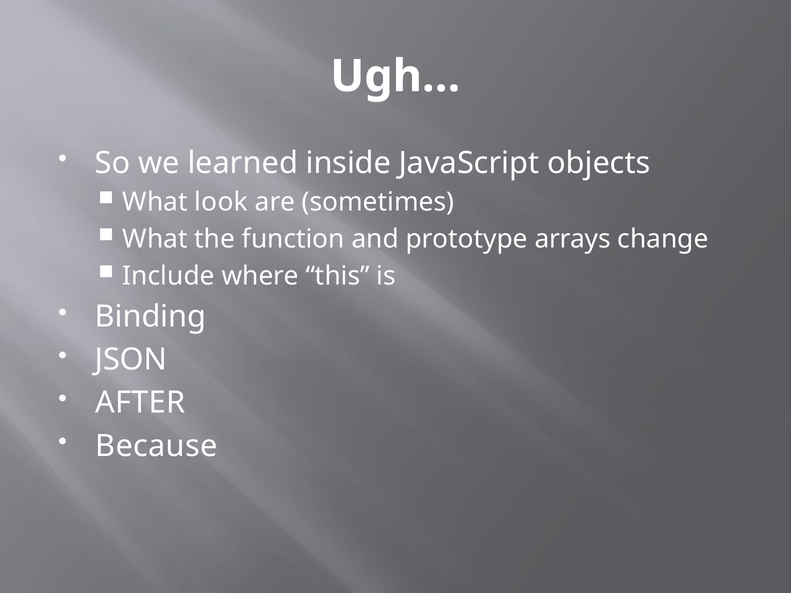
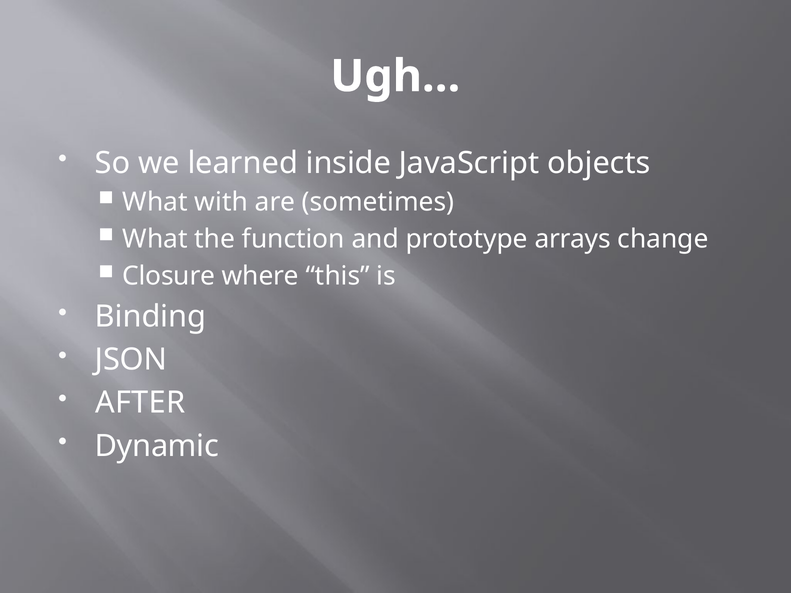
look: look -> with (221, 202)
Include: Include -> Closure (169, 276)
Because: Because -> Dynamic (157, 446)
